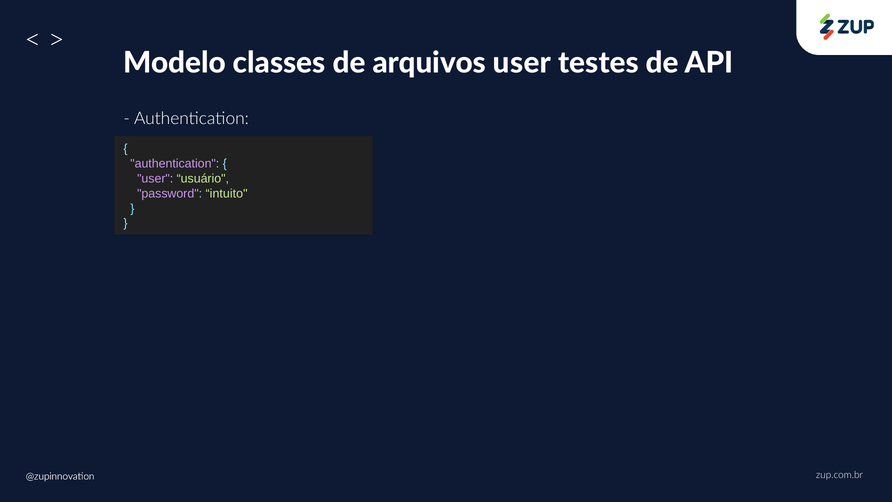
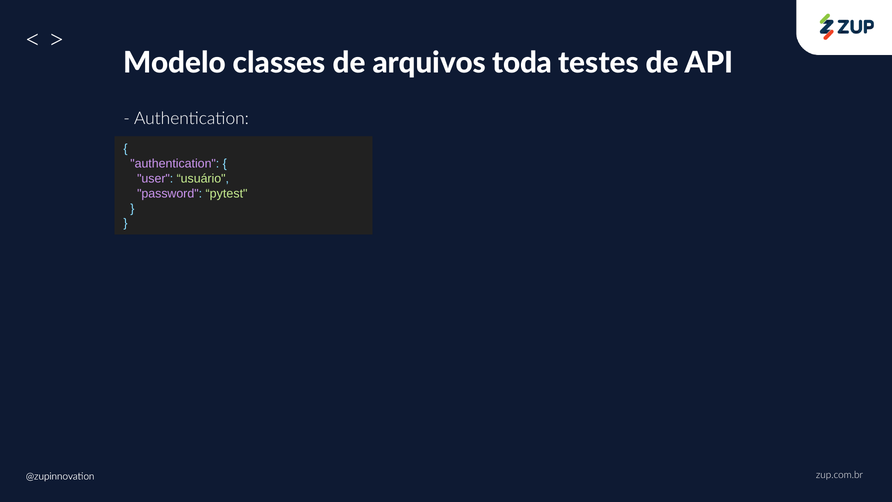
arquivos user: user -> toda (522, 63)
intuito: intuito -> pytest (227, 193)
